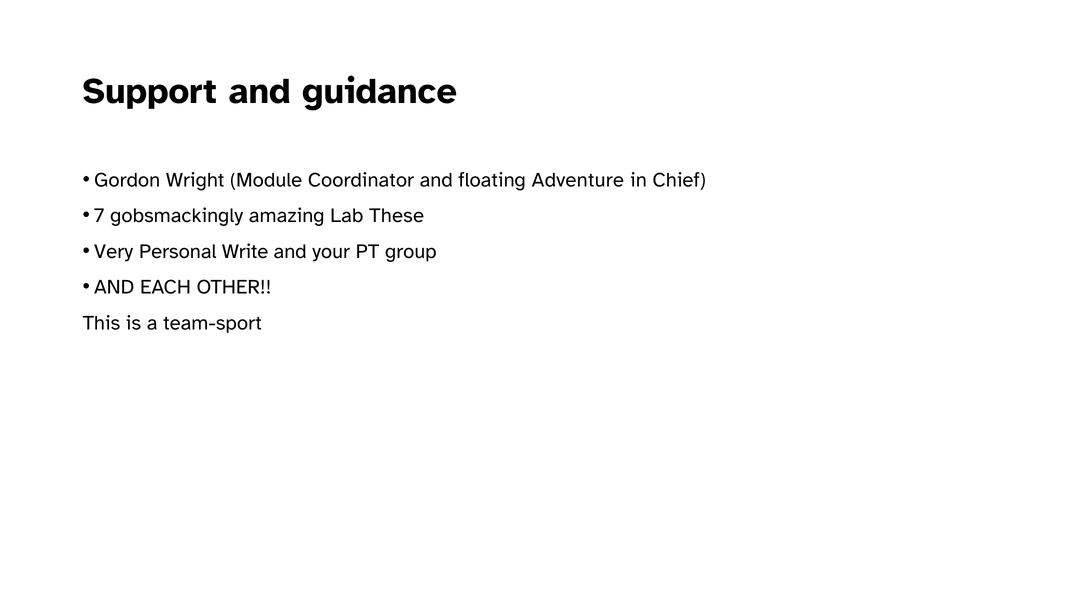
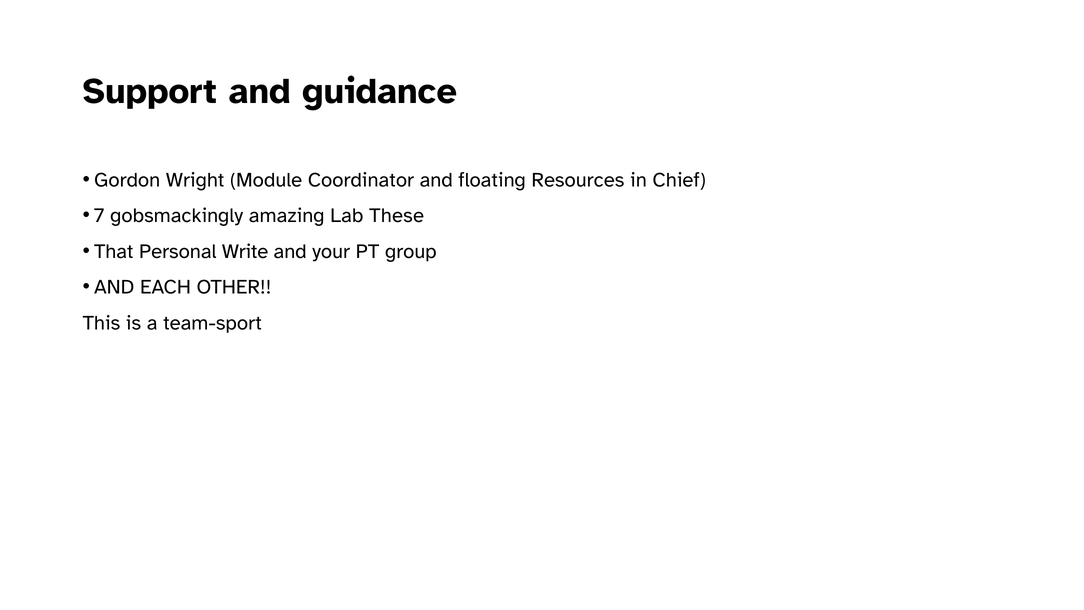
Adventure: Adventure -> Resources (578, 180)
Very: Very -> That (114, 251)
